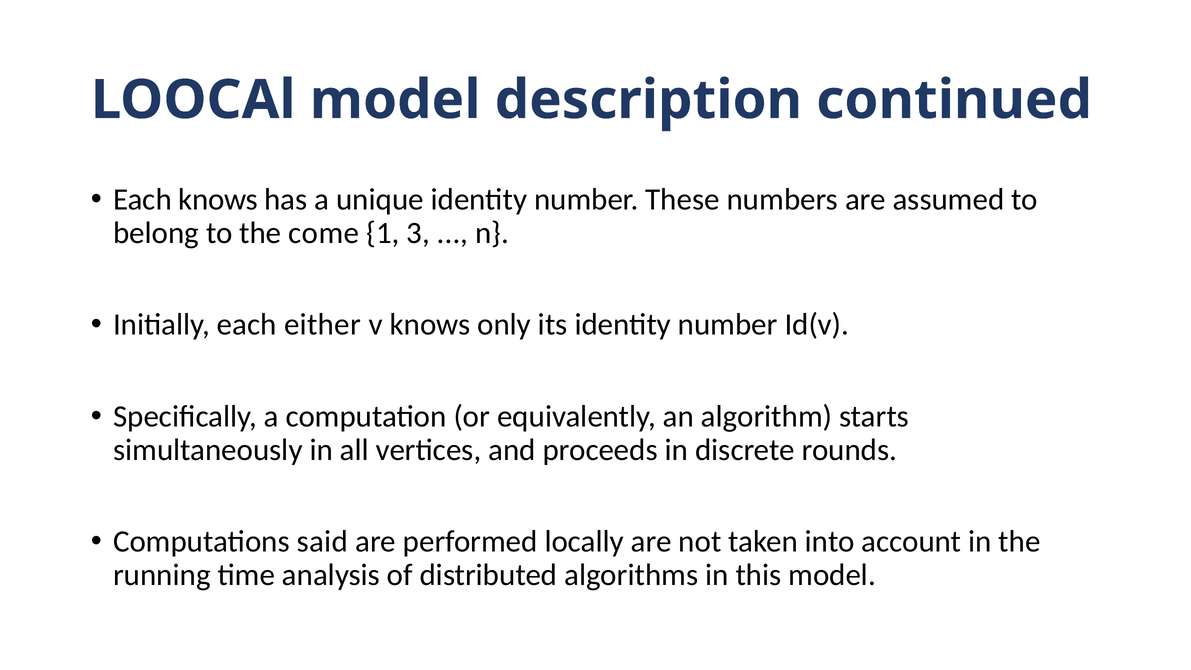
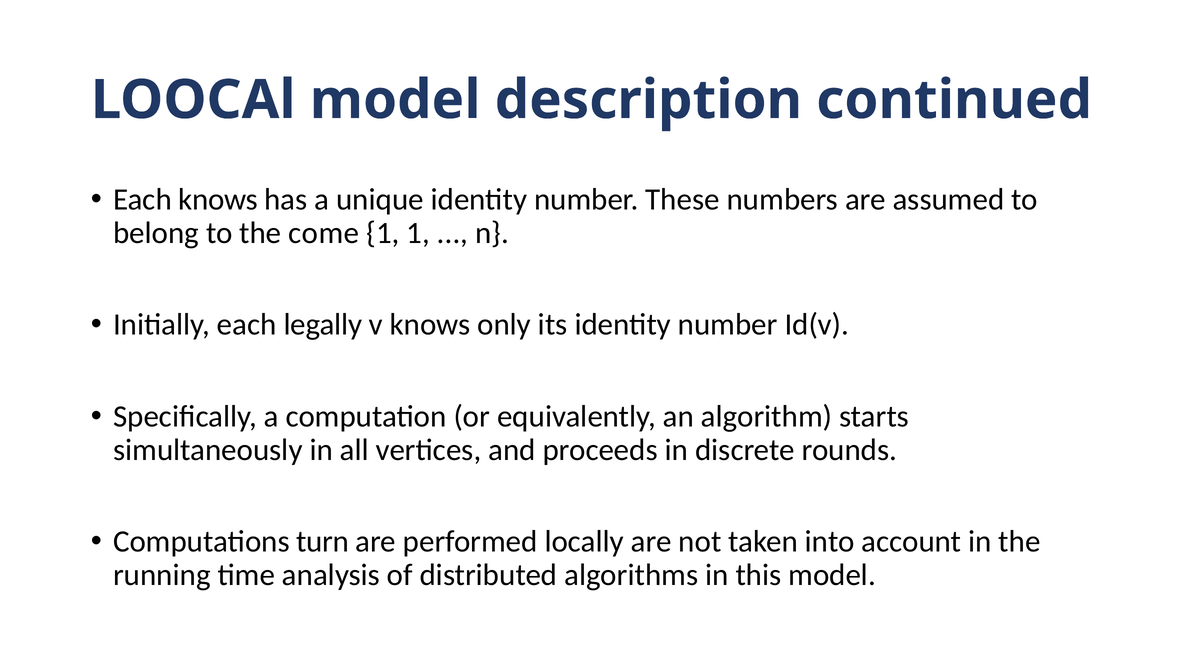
1 3: 3 -> 1 (418, 233)
either: either -> legally (323, 325)
said: said -> turn (323, 542)
